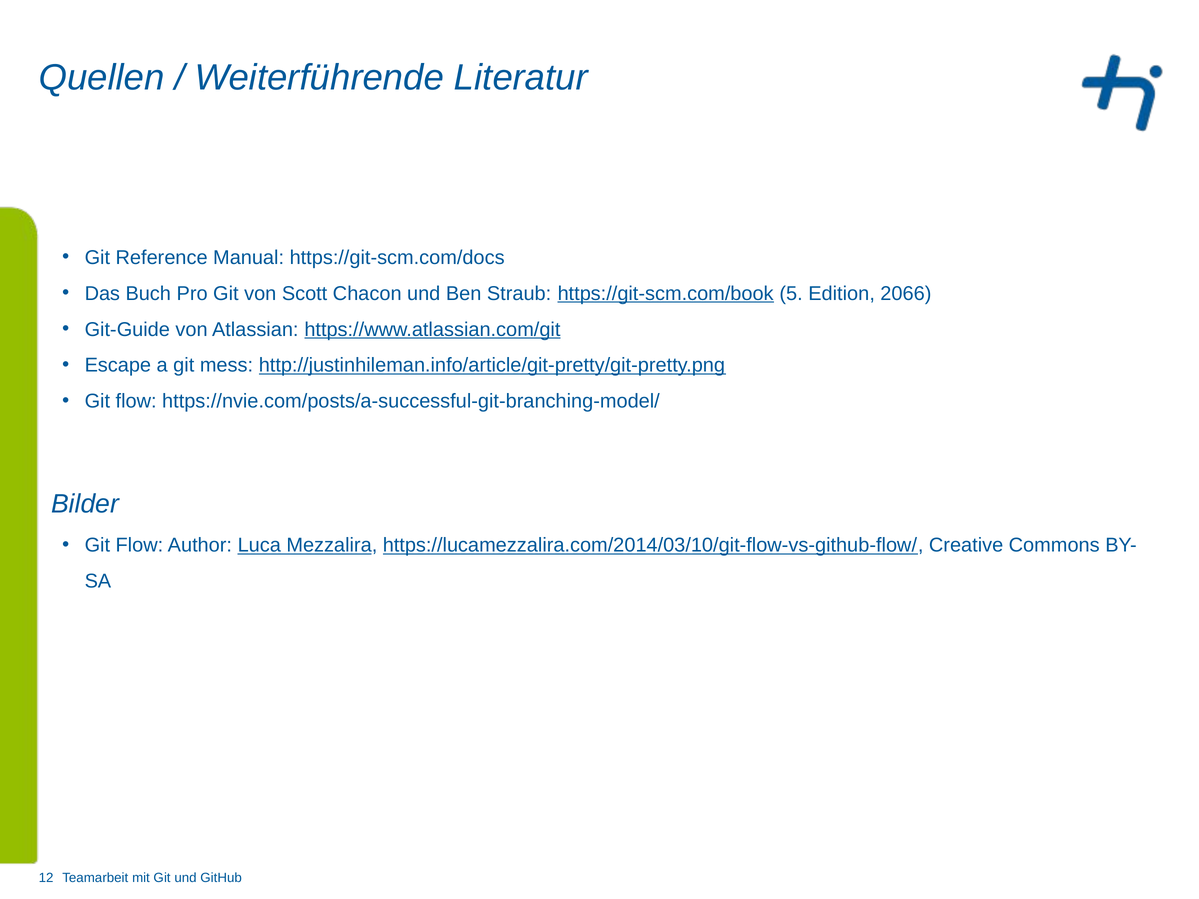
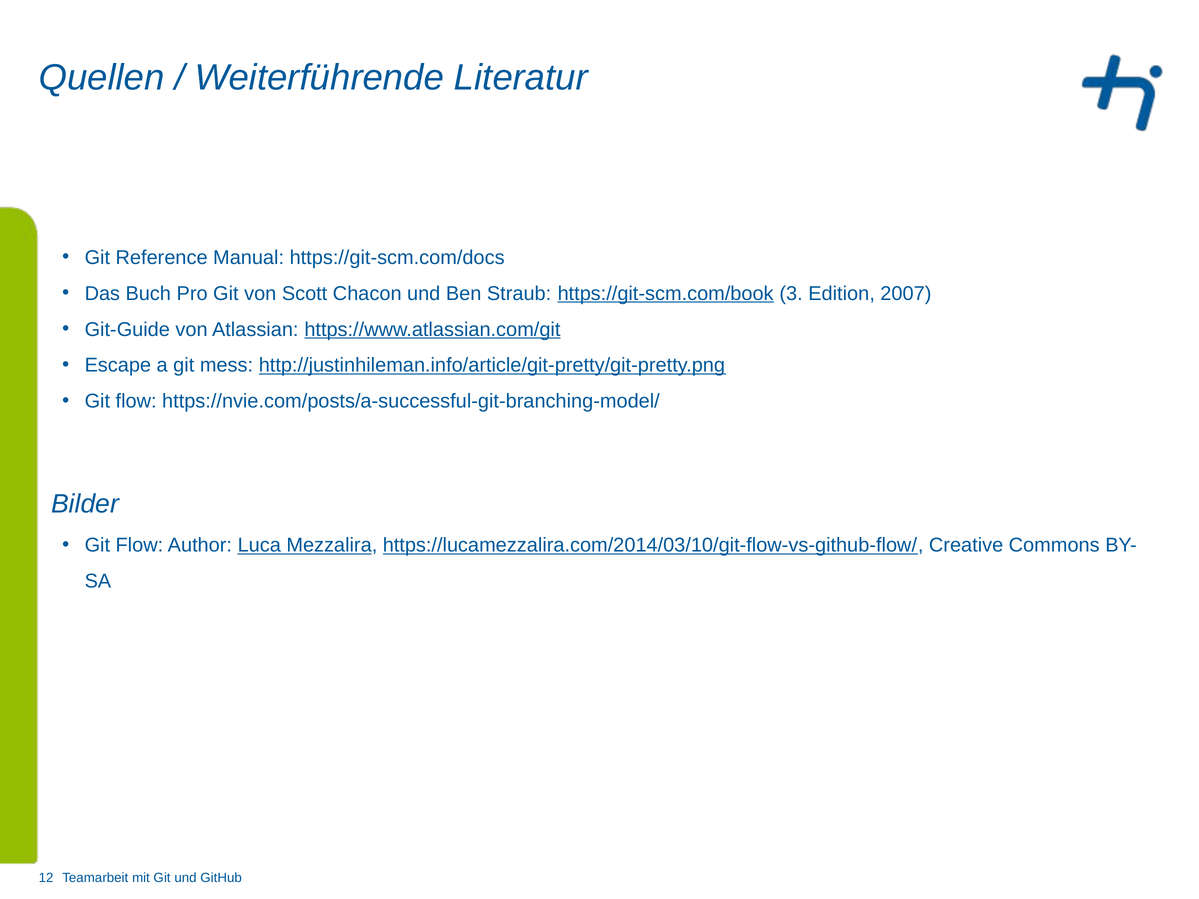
5: 5 -> 3 (791, 294)
2066: 2066 -> 2007 (906, 294)
